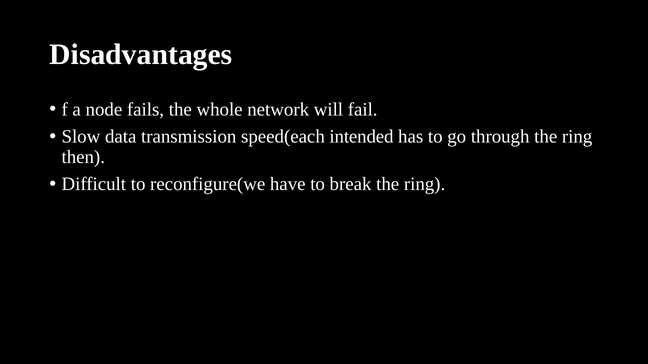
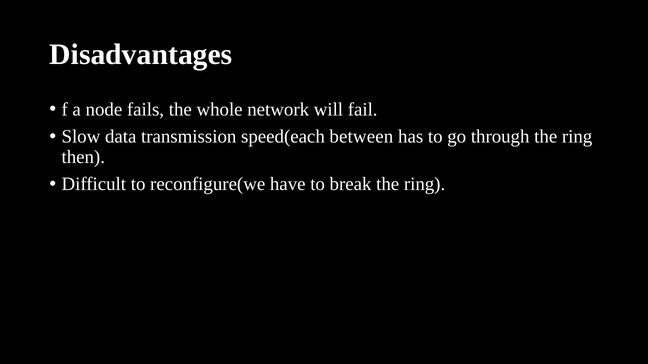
intended: intended -> between (361, 137)
